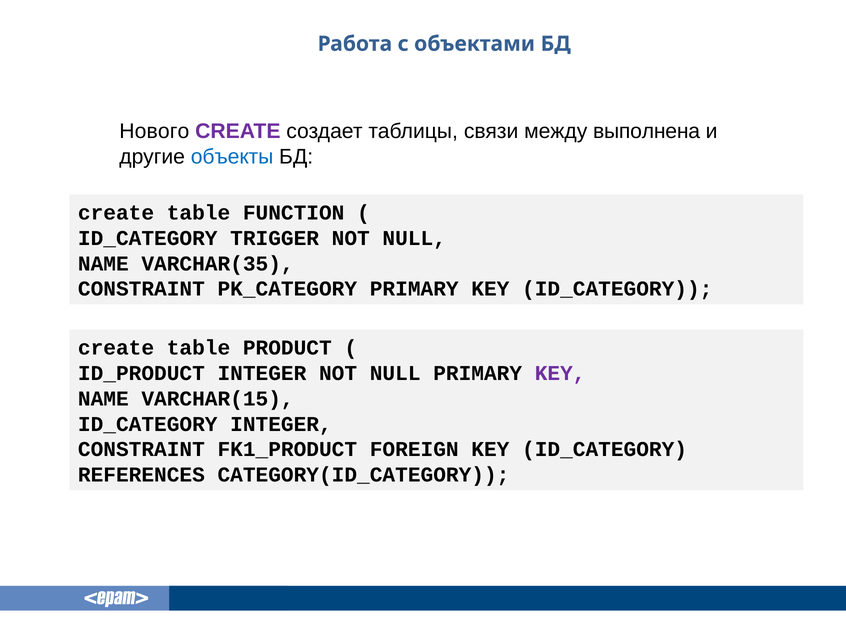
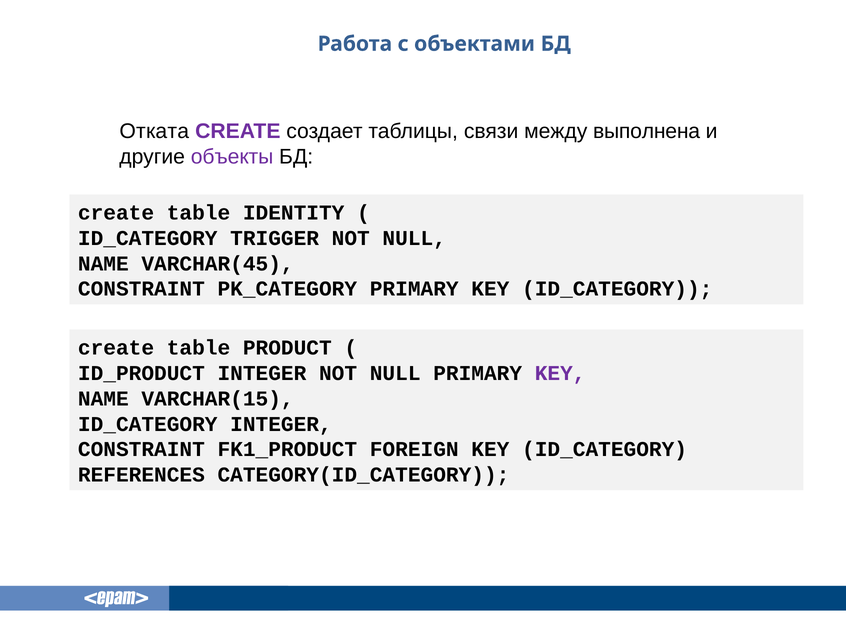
Нового: Нового -> Отката (154, 131)
объекты colour: blue -> purple (232, 157)
FUNCTION: FUNCTION -> IDENTITY (294, 213)
VARCHAR(35: VARCHAR(35 -> VARCHAR(45 (218, 263)
